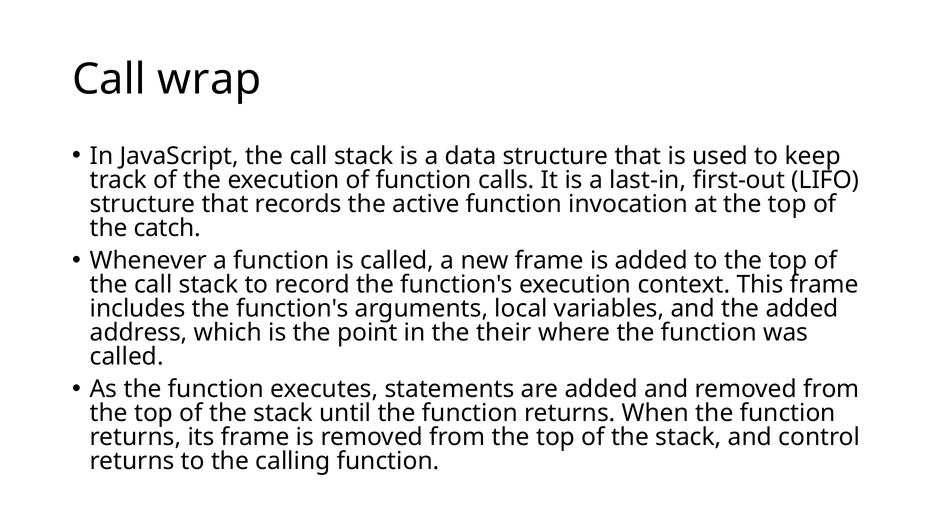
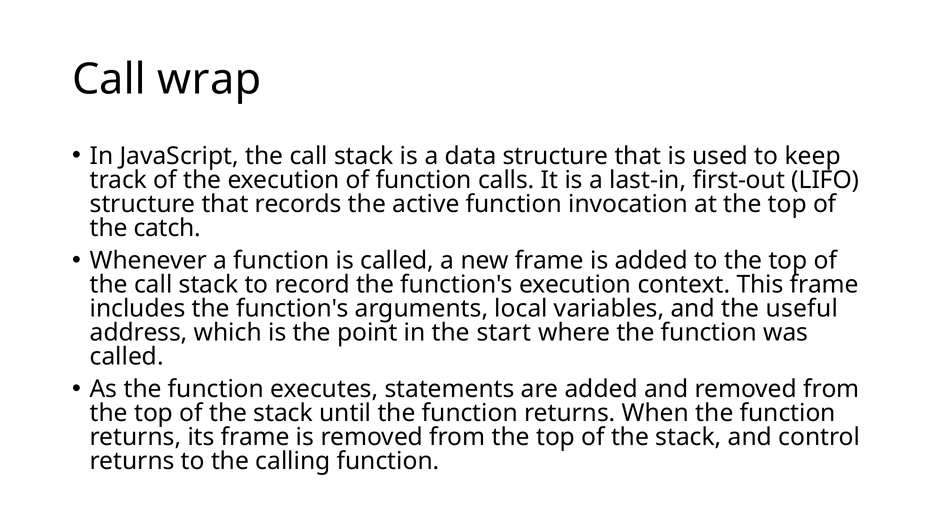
the added: added -> useful (802, 309)
their: their -> start (504, 333)
